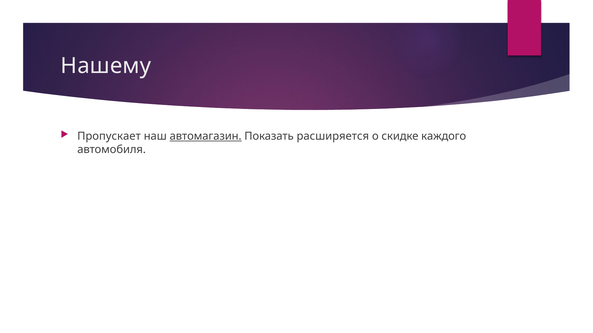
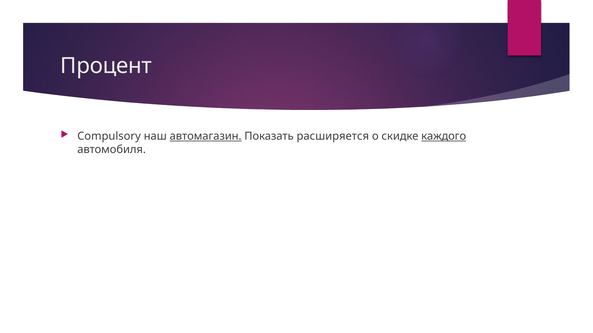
Нашему: Нашему -> Процент (106, 66)
Пропускает: Пропускает -> Compulsory (109, 136)
каждого underline: none -> present (444, 136)
